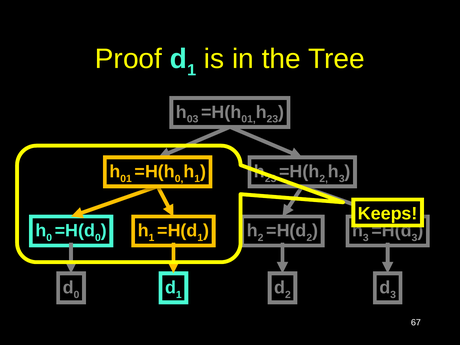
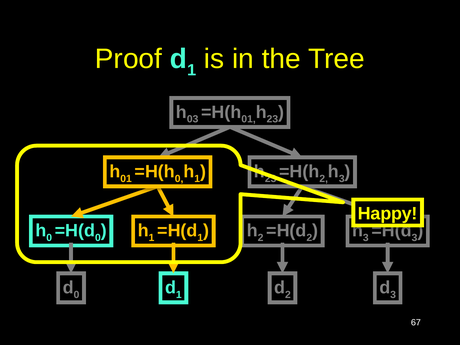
Keeps: Keeps -> Happy (388, 214)
